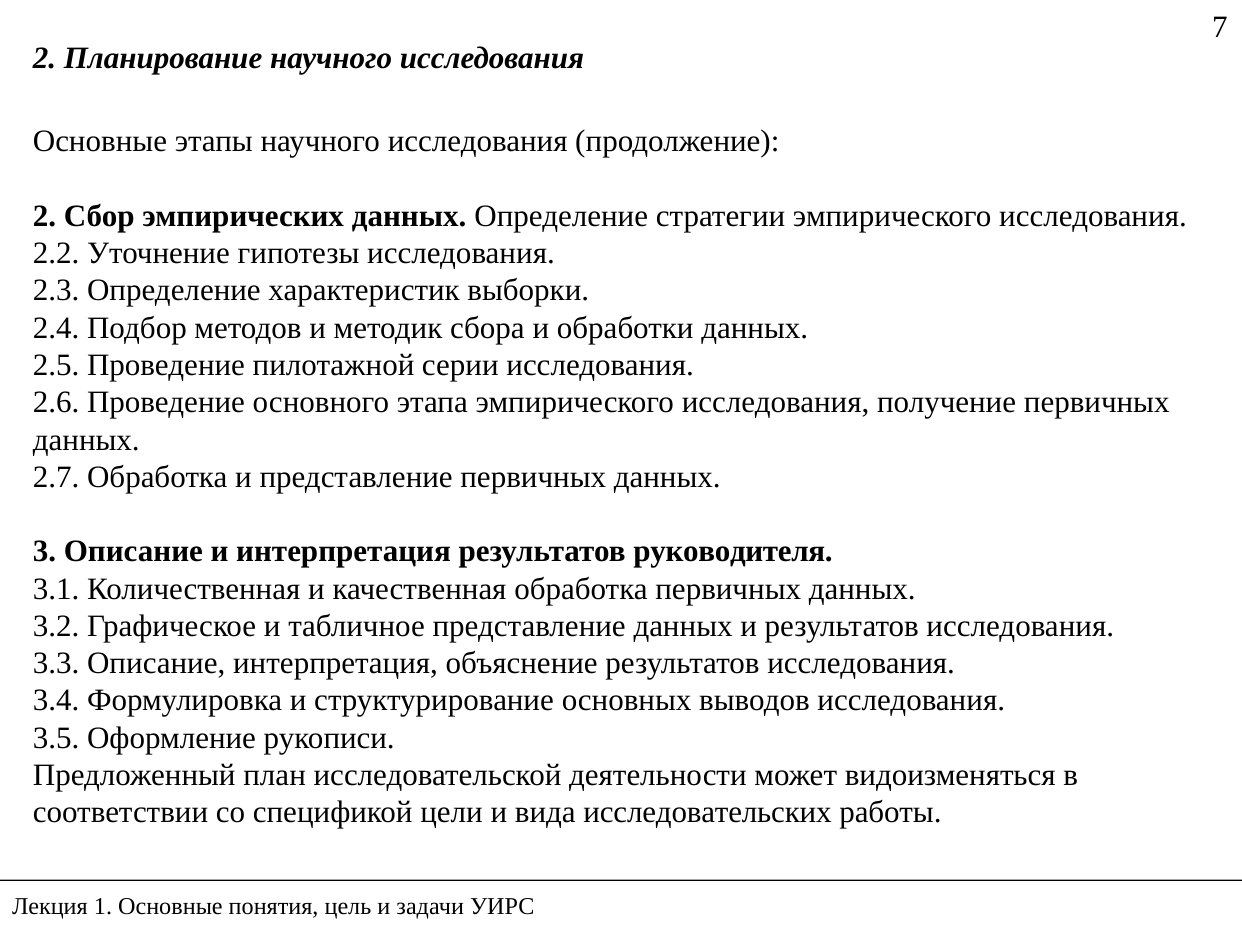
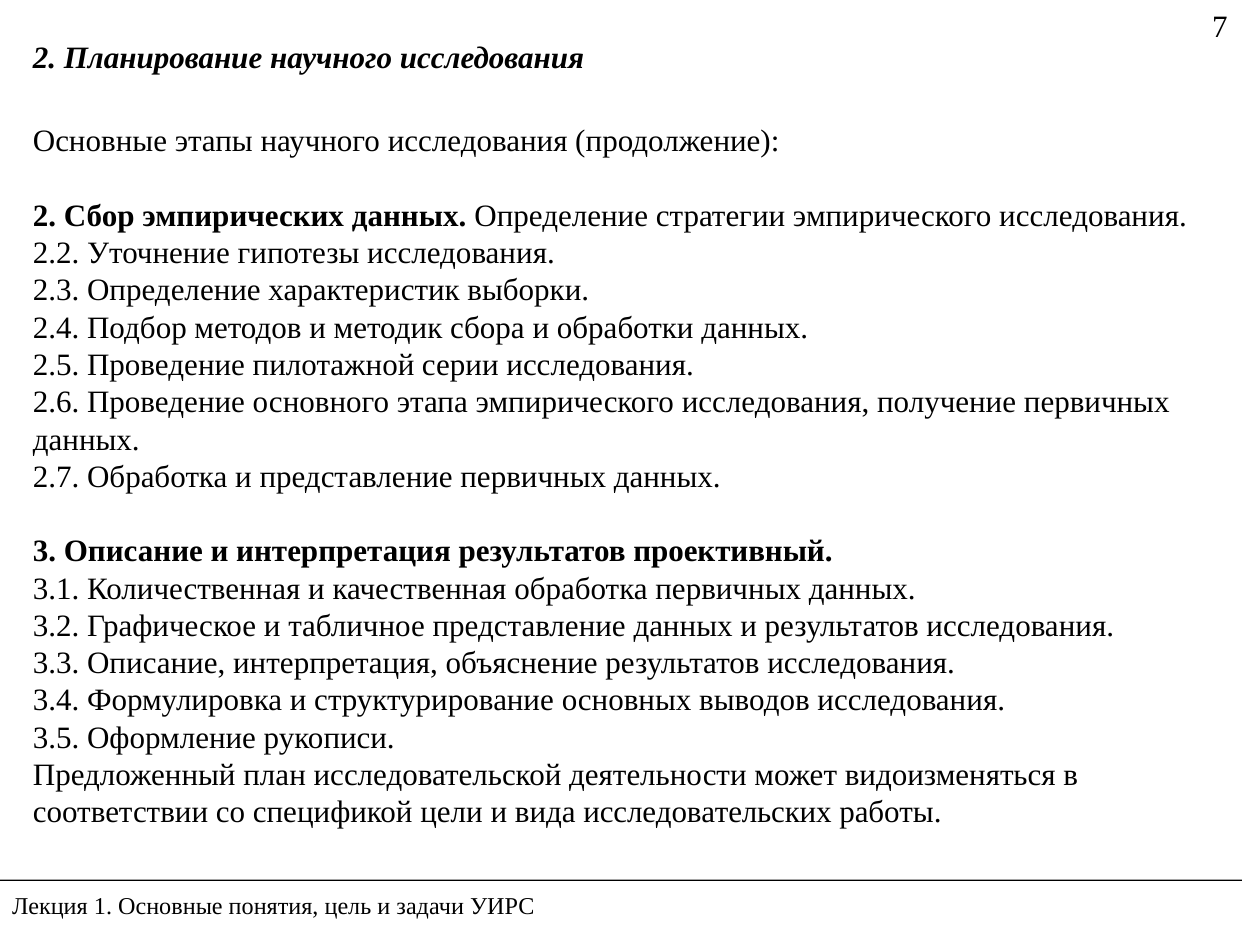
руководителя: руководителя -> проективный (733, 551)
